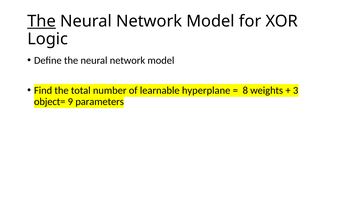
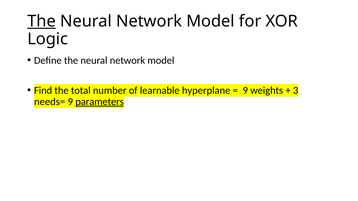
8: 8 -> 9 (245, 91)
object=: object= -> needs= (50, 102)
parameters underline: none -> present (100, 102)
